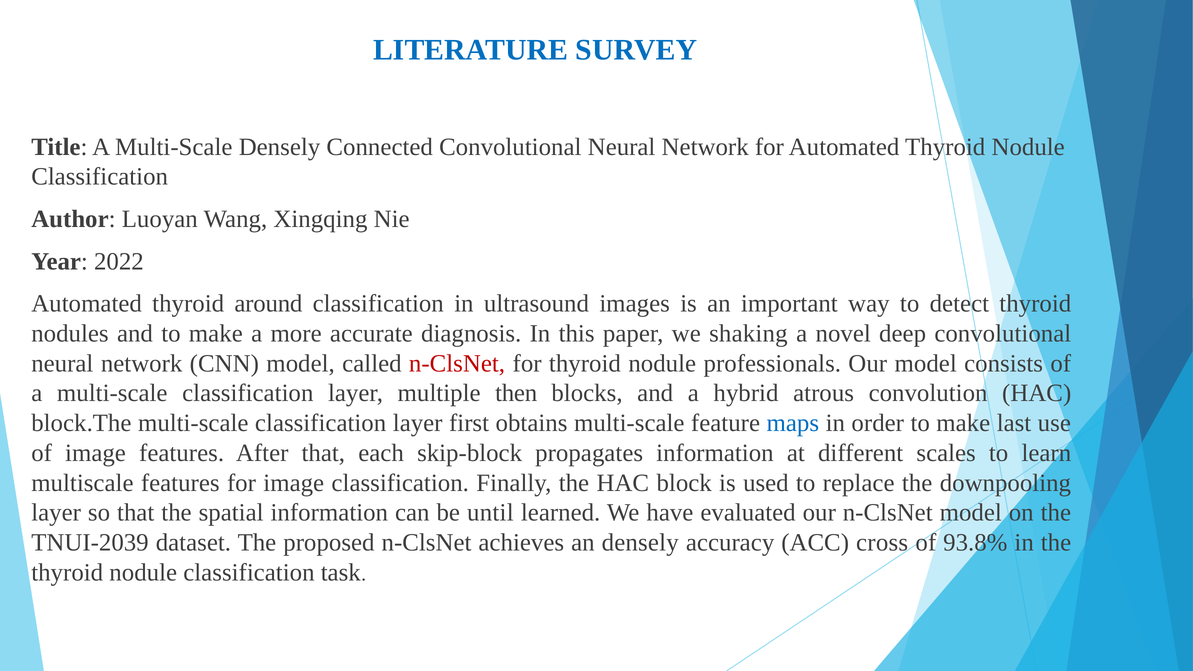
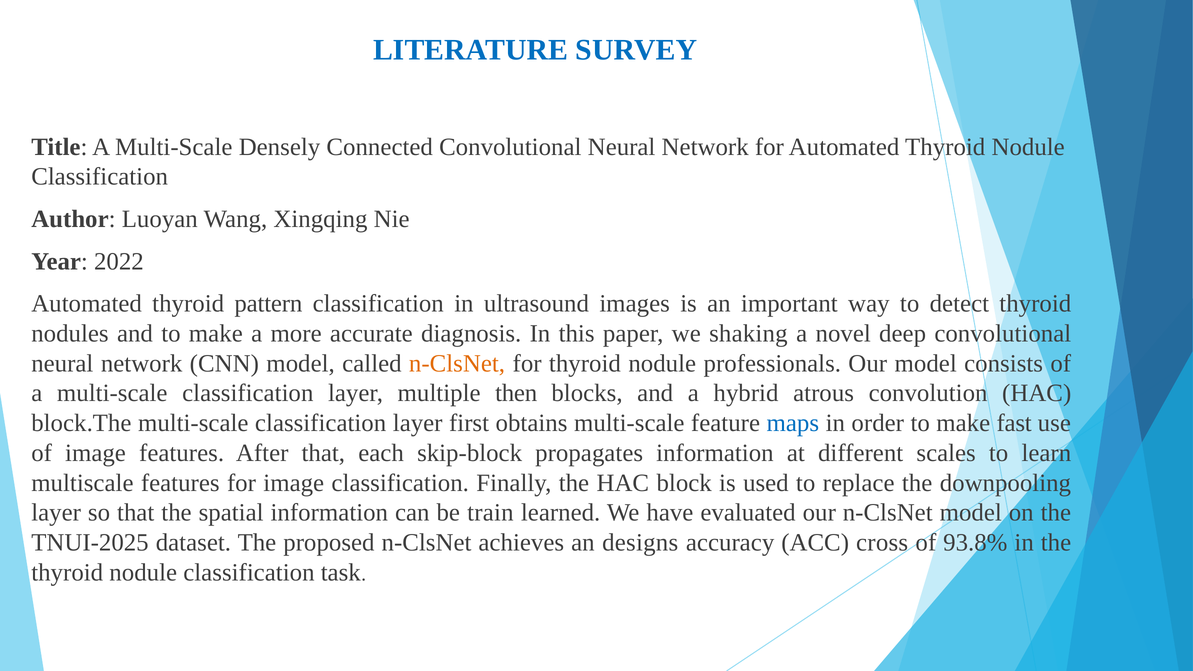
around: around -> pattern (268, 304)
n-ClsNet colour: red -> orange (457, 363)
last: last -> fast (1014, 423)
until: until -> train (490, 513)
TNUI-2039: TNUI-2039 -> TNUI-2025 (90, 543)
an densely: densely -> designs (640, 543)
